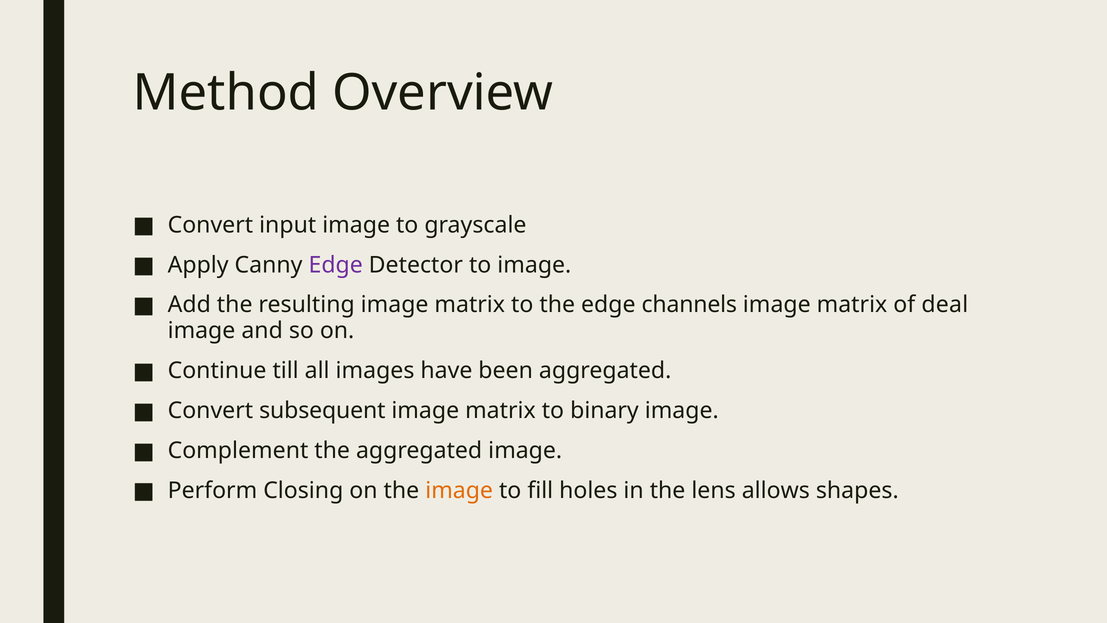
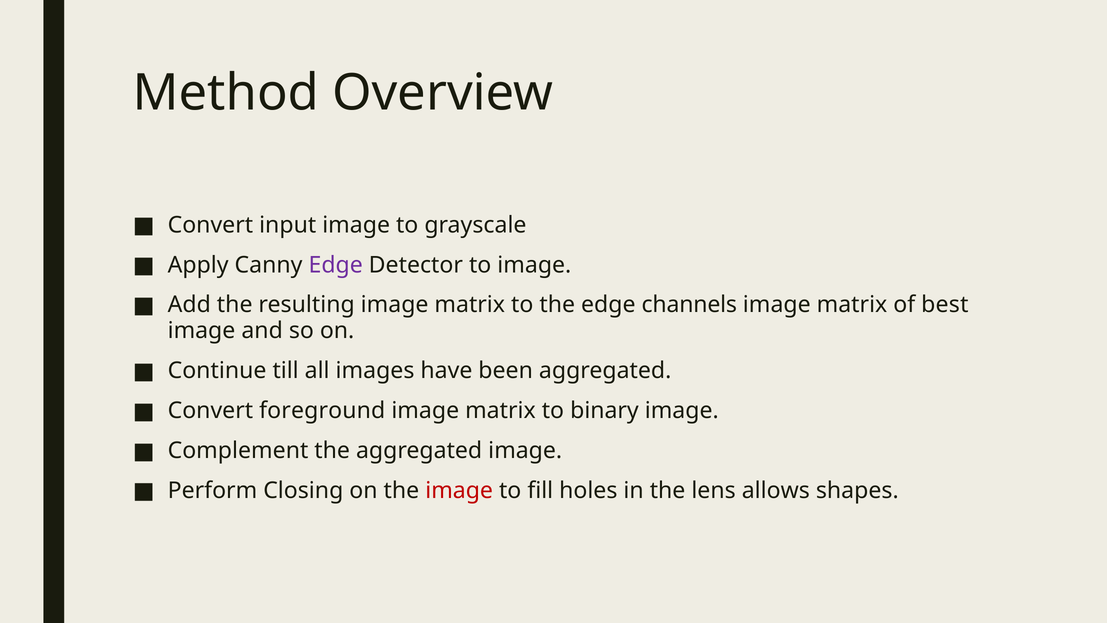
deal: deal -> best (945, 305)
subsequent: subsequent -> foreground (322, 410)
image colour: orange -> red (459, 490)
